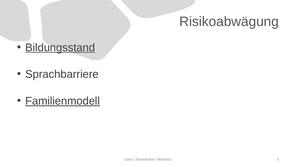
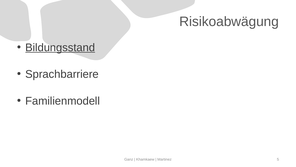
Familienmodell underline: present -> none (63, 101)
